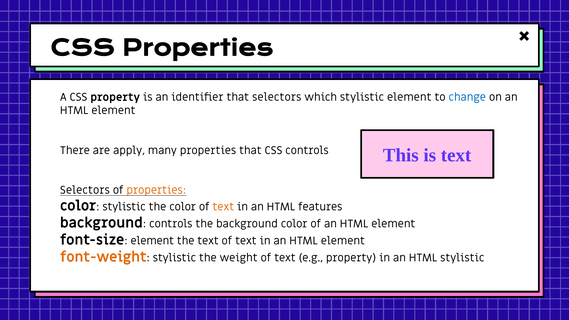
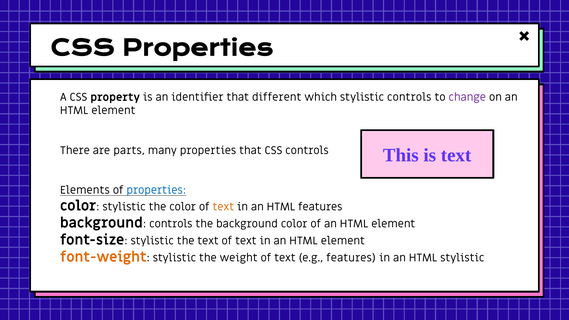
that selectors: selectors -> different (277, 97)
stylistic element: element -> controls (409, 97)
change colour: blue -> purple (467, 97)
apply: apply -> parts (129, 150)
Selectors: Selectors -> Elements (85, 190)
properties colour: orange -> blue (156, 190)
element: element -> stylistic (152, 241)
e.g property: property -> features (351, 258)
